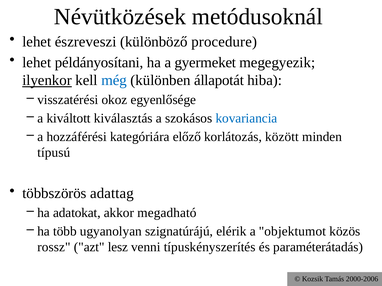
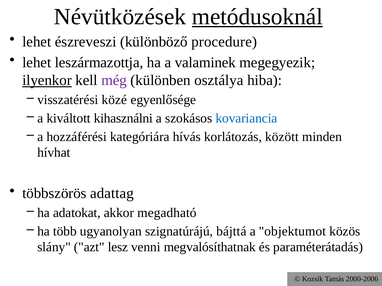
metódusoknál underline: none -> present (257, 17)
példányosítani: példányosítani -> leszármazottja (99, 63)
gyermeket: gyermeket -> valaminek (205, 63)
még colour: blue -> purple (114, 80)
állapotát: állapotát -> osztálya (219, 80)
okoz: okoz -> közé (114, 100)
kiválasztás: kiválasztás -> kihasználni (123, 118)
előző: előző -> hívás (187, 137)
típusú: típusú -> hívhat (54, 153)
elérik: elérik -> bájttá (231, 232)
rossz: rossz -> slány (54, 248)
típuskényszerítés: típuskényszerítés -> megvalósíthatnak (210, 248)
